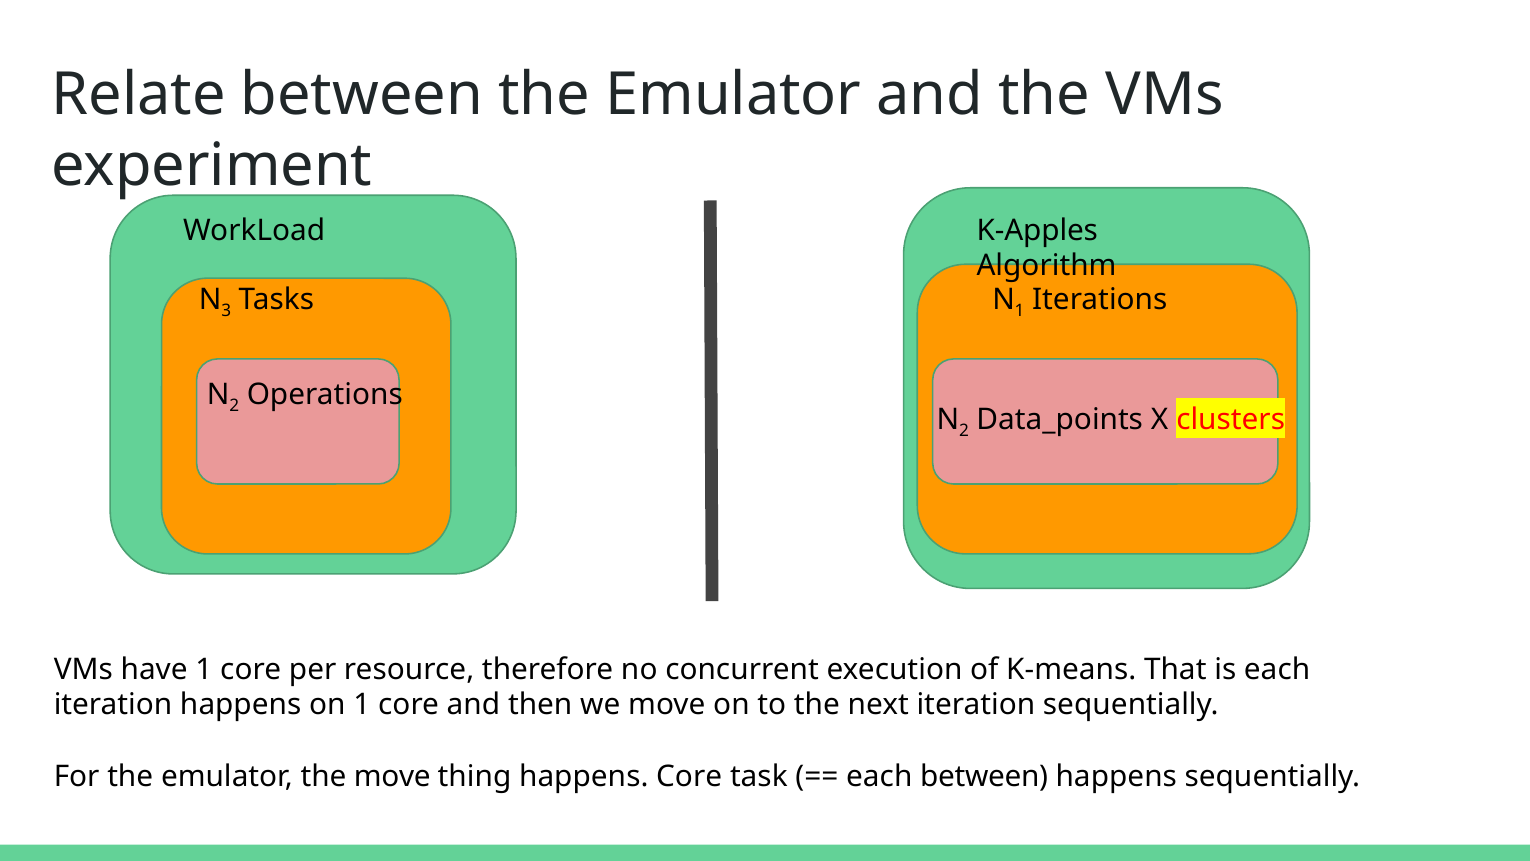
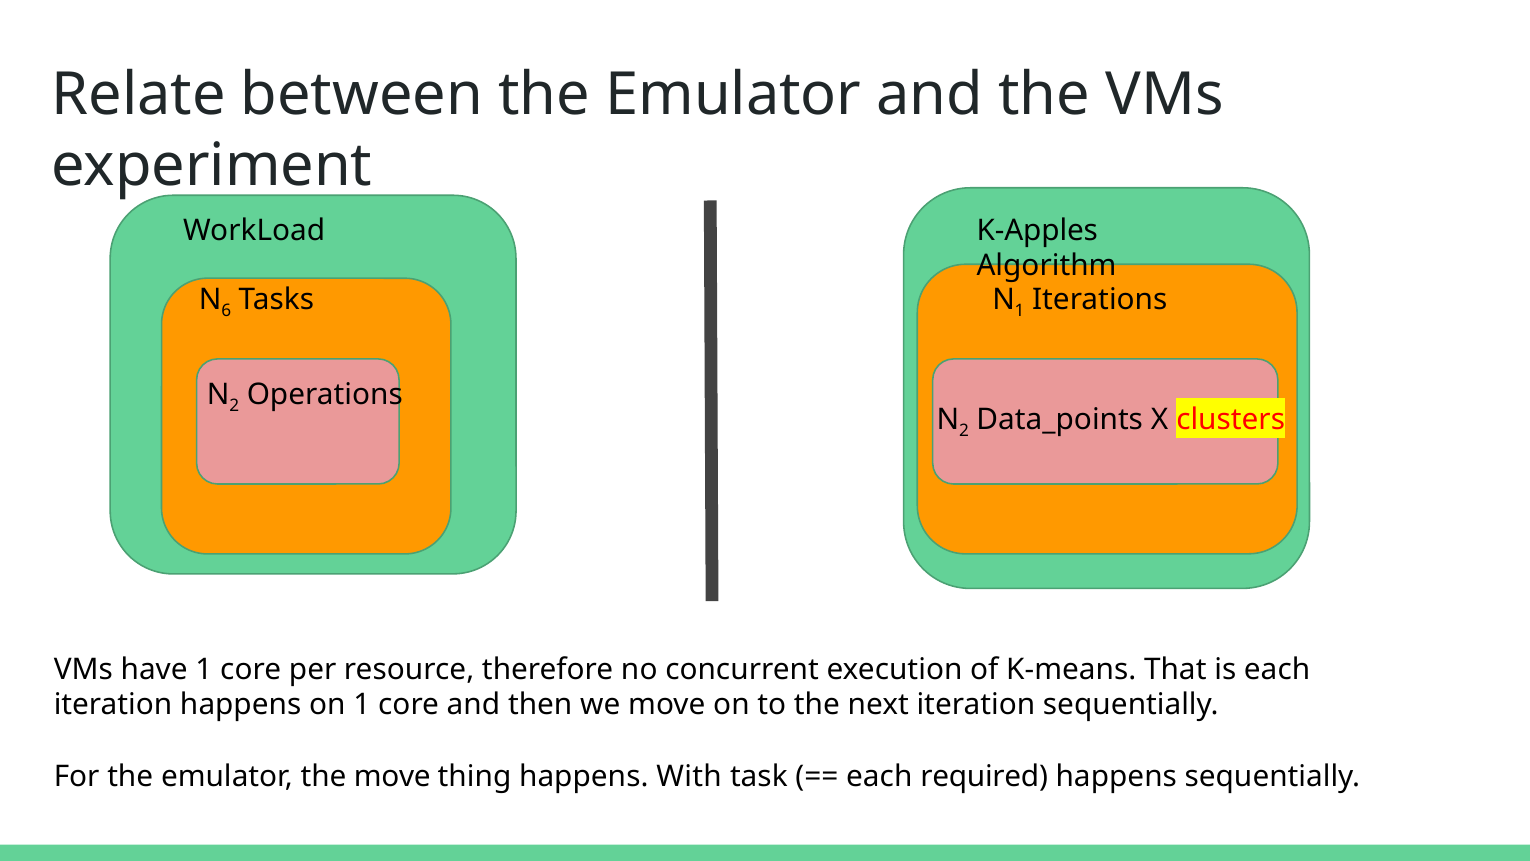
3: 3 -> 6 (226, 311)
happens Core: Core -> With (689, 776)
each between: between -> required (984, 776)
